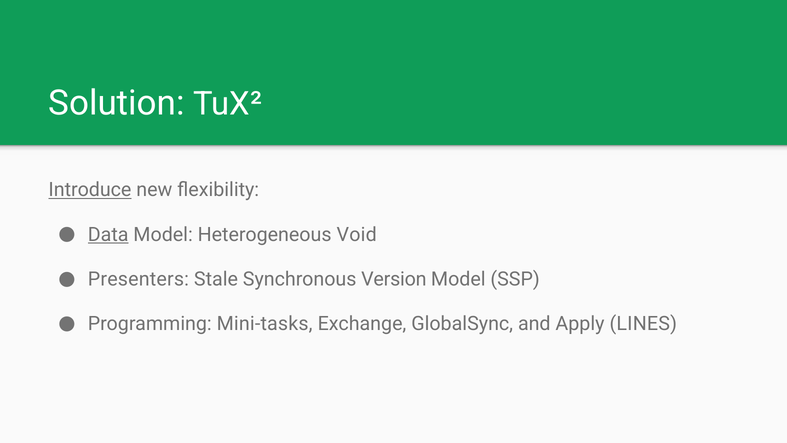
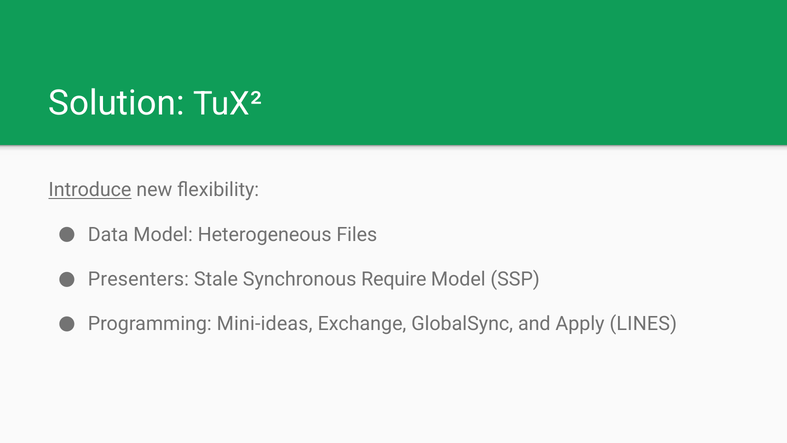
Data underline: present -> none (108, 234)
Void: Void -> Files (357, 234)
Version: Version -> Require (394, 279)
Mini-tasks: Mini-tasks -> Mini-ideas (265, 324)
